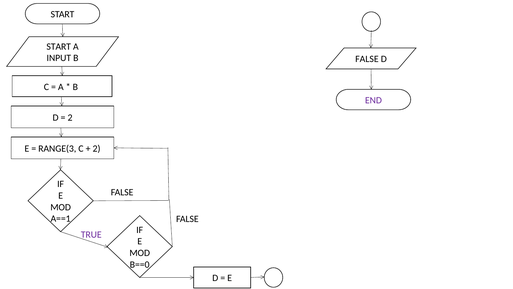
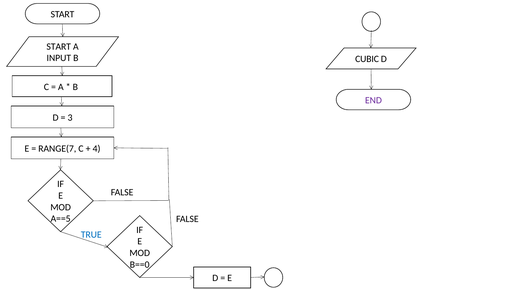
FALSE: FALSE -> CUBIC (367, 59)
2: 2 -> 3 (70, 117)
RANGE(3: RANGE(3 -> RANGE(7 (57, 148)
2: 2 -> 4 (97, 148)
A==1: A==1 -> A==5 (61, 218)
TRUE colour: purple -> blue (91, 234)
